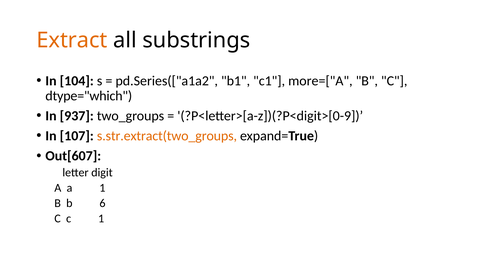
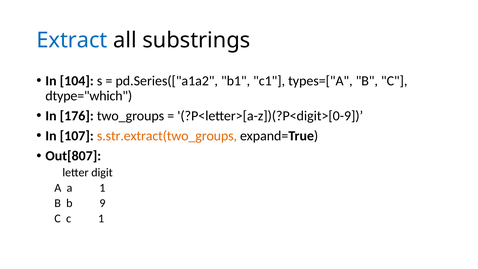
Extract colour: orange -> blue (72, 40)
more=["A: more=["A -> types=["A (320, 81)
937: 937 -> 176 (77, 116)
Out[607: Out[607 -> Out[807 (73, 156)
6: 6 -> 9 (103, 203)
